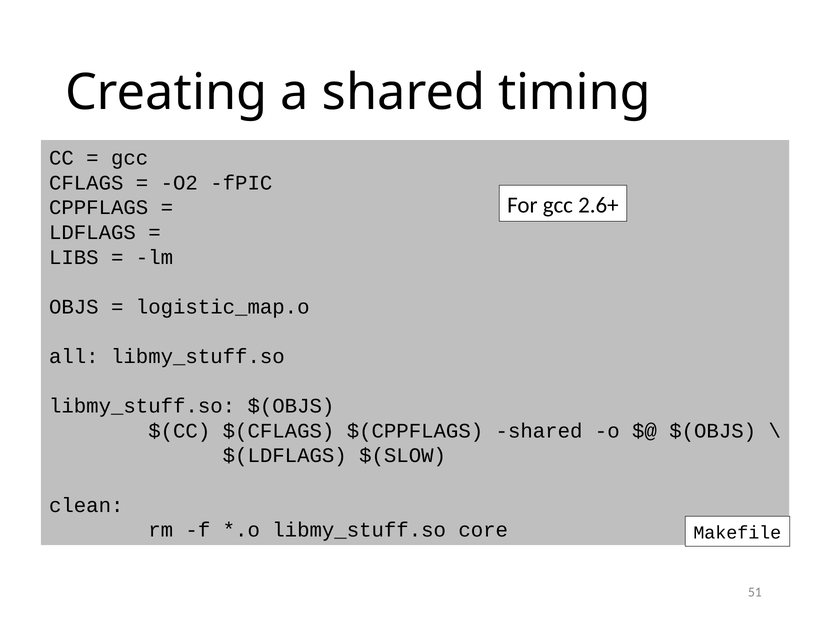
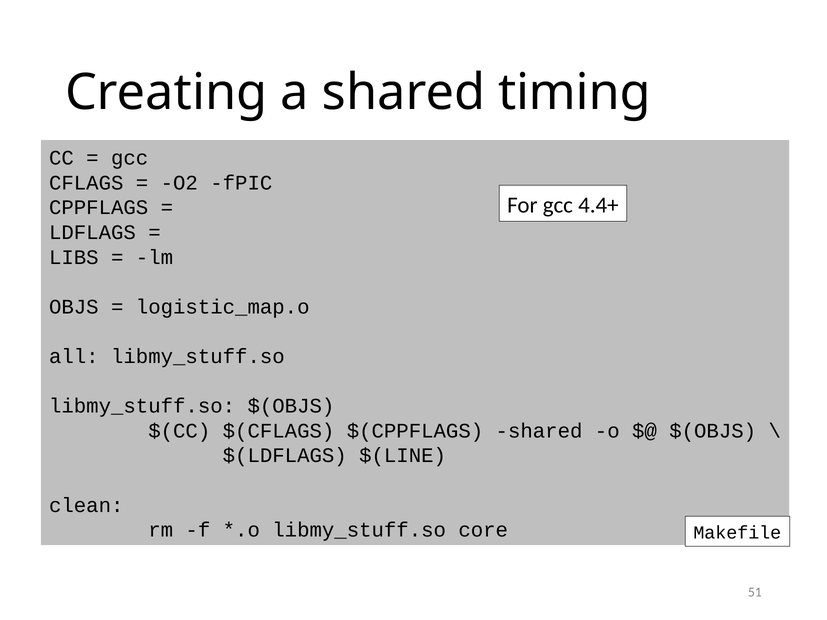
2.6+: 2.6+ -> 4.4+ (598, 205)
$(SLOW: $(SLOW -> $(LINE (403, 456)
